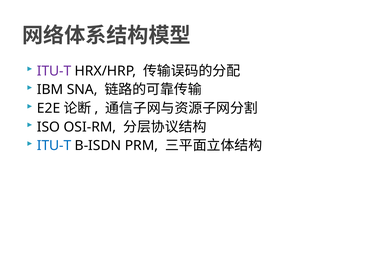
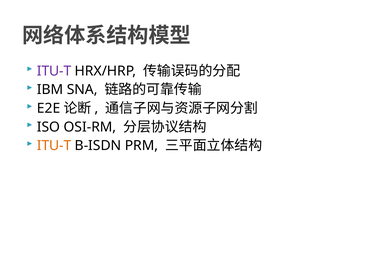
ITU-T colour: blue -> orange (54, 146)
